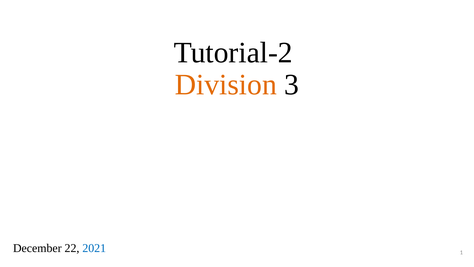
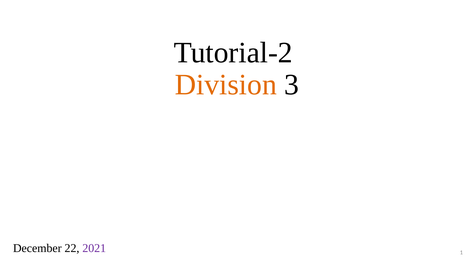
2021 colour: blue -> purple (94, 248)
